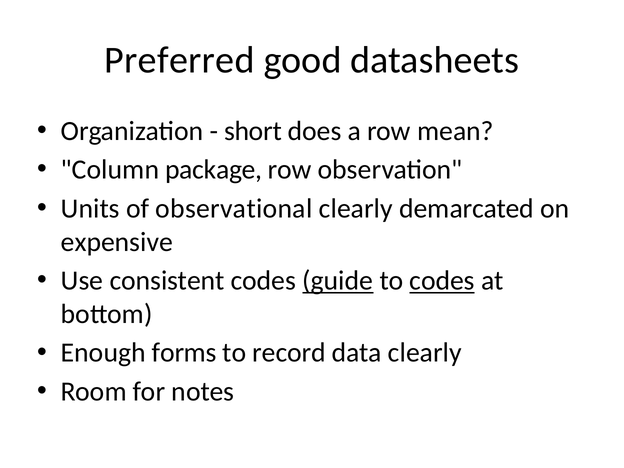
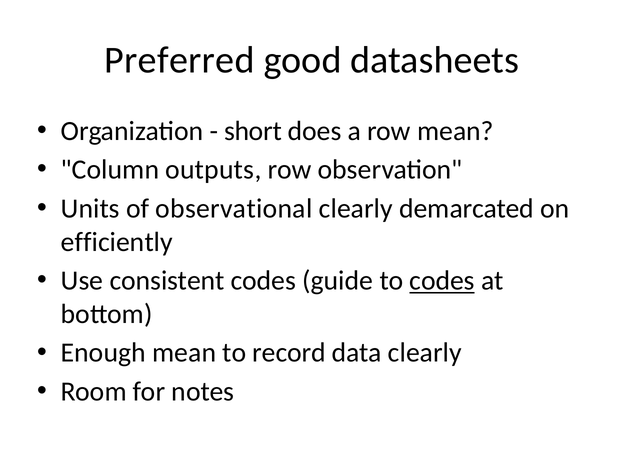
package: package -> outputs (213, 170)
expensive: expensive -> efficiently (117, 242)
guide underline: present -> none (338, 281)
Enough forms: forms -> mean (184, 353)
